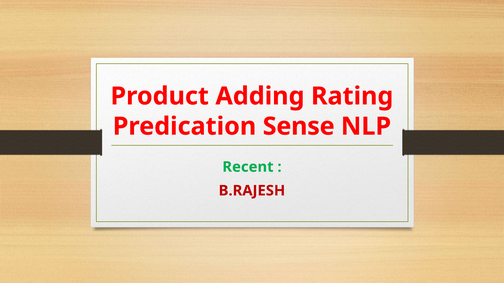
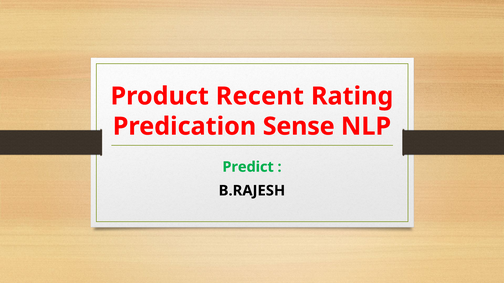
Adding: Adding -> Recent (260, 96)
Recent: Recent -> Predict (248, 167)
B.RAJESH colour: red -> black (252, 191)
